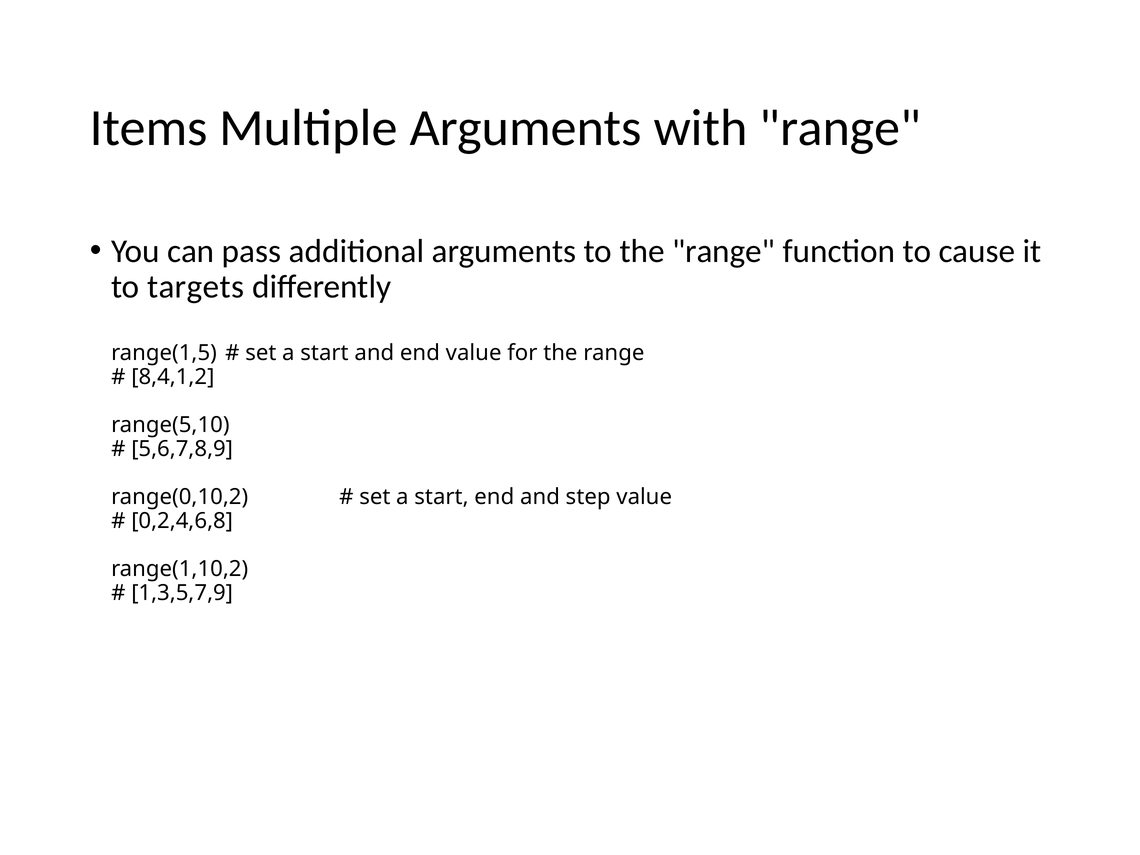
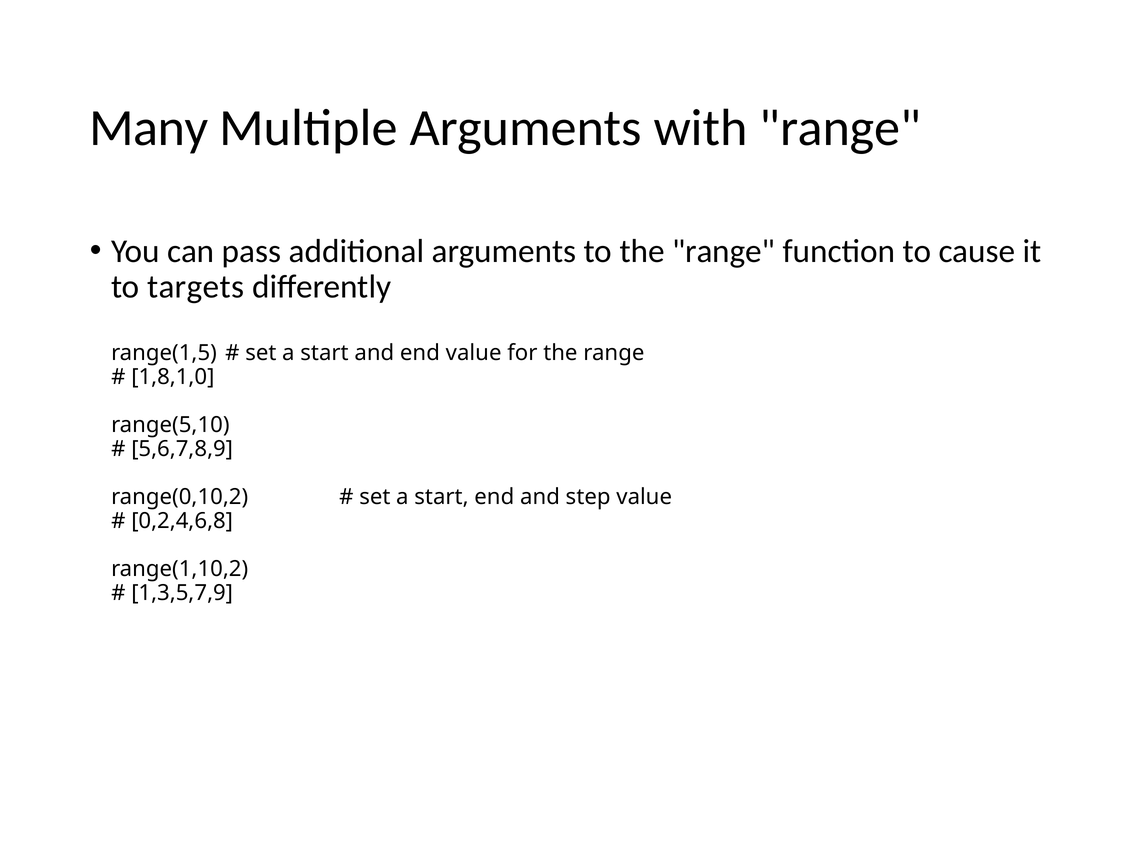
Items: Items -> Many (149, 128)
8,4,1,2: 8,4,1,2 -> 1,8,1,0 (173, 377)
